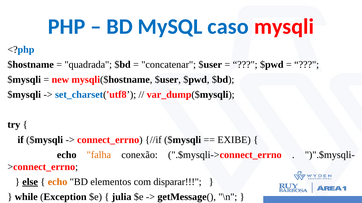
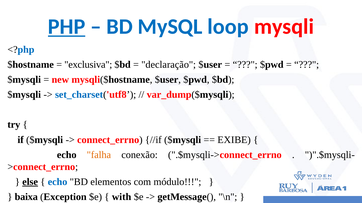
PHP underline: none -> present (67, 27)
caso: caso -> loop (228, 27)
quadrada: quadrada -> exclusiva (88, 65)
concatenar: concatenar -> declaração (169, 65)
echo colour: orange -> blue (58, 182)
disparar: disparar -> módulo (177, 182)
while: while -> baixa (26, 198)
julia: julia -> with (122, 198)
